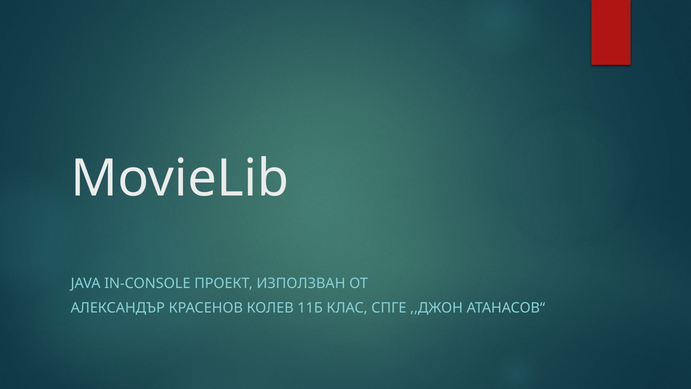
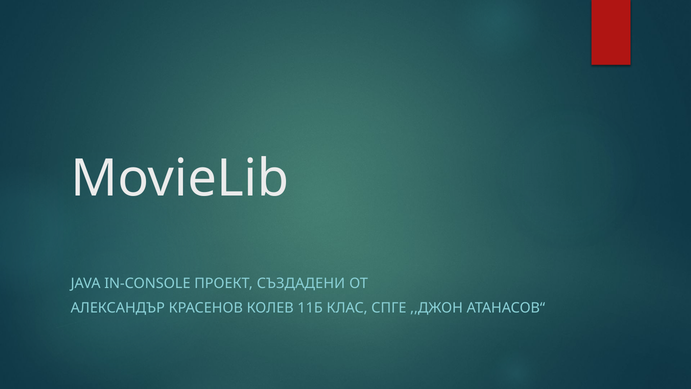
ИЗПОЛЗВАН: ИЗПОЛЗВАН -> СЪЗДАДЕНИ (301, 283)
